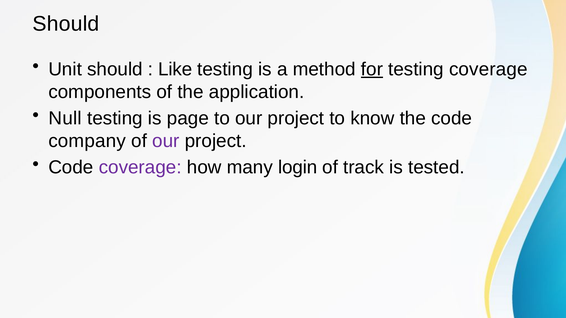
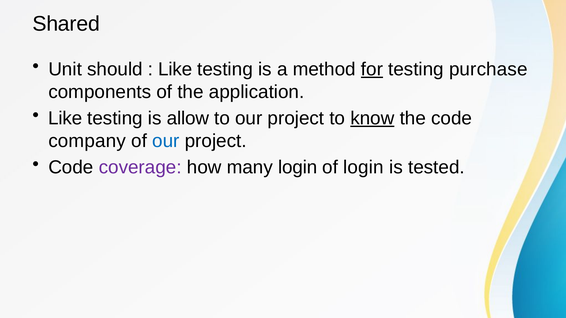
Should: Should -> Shared (66, 24)
testing coverage: coverage -> purchase (488, 69)
Null: Null -> Like (65, 118)
page: page -> allow (188, 118)
know underline: none -> present (372, 118)
our colour: purple -> blue (166, 141)
of track: track -> login (363, 167)
